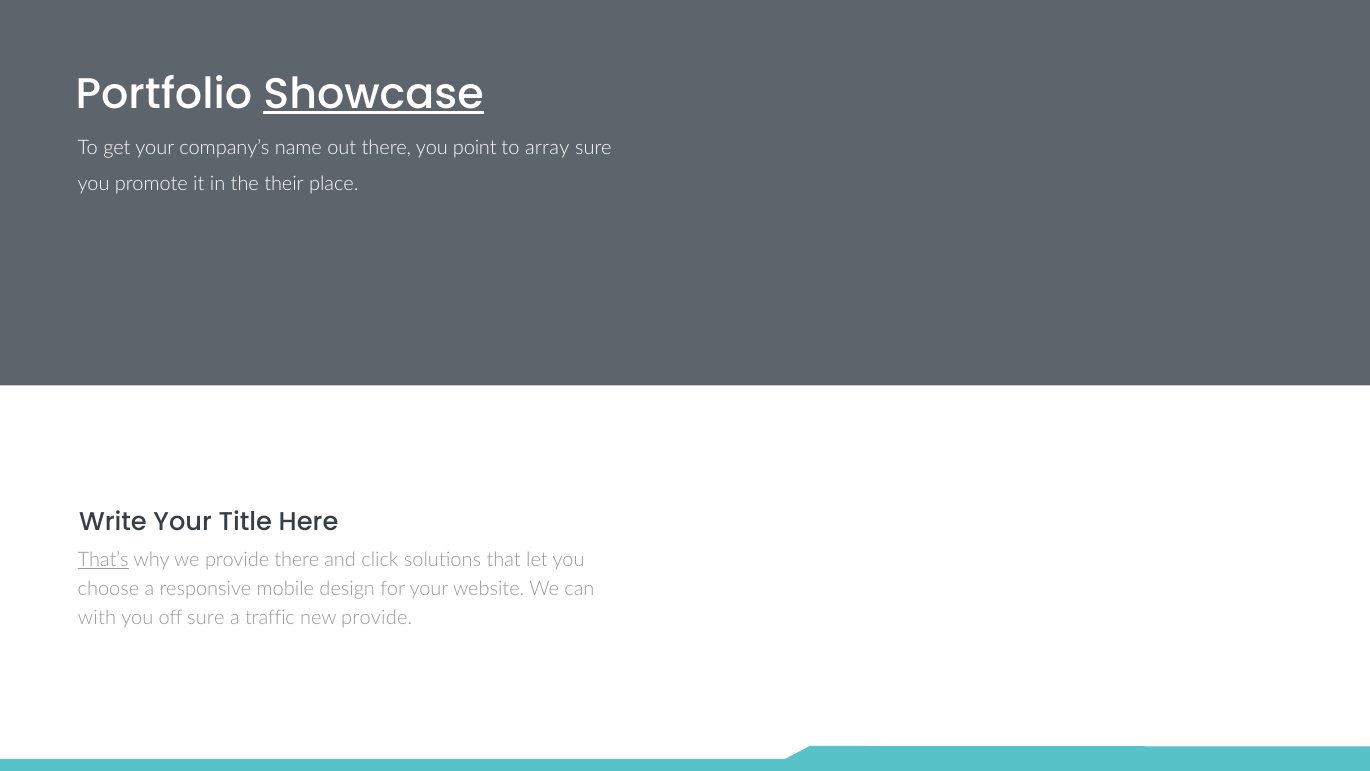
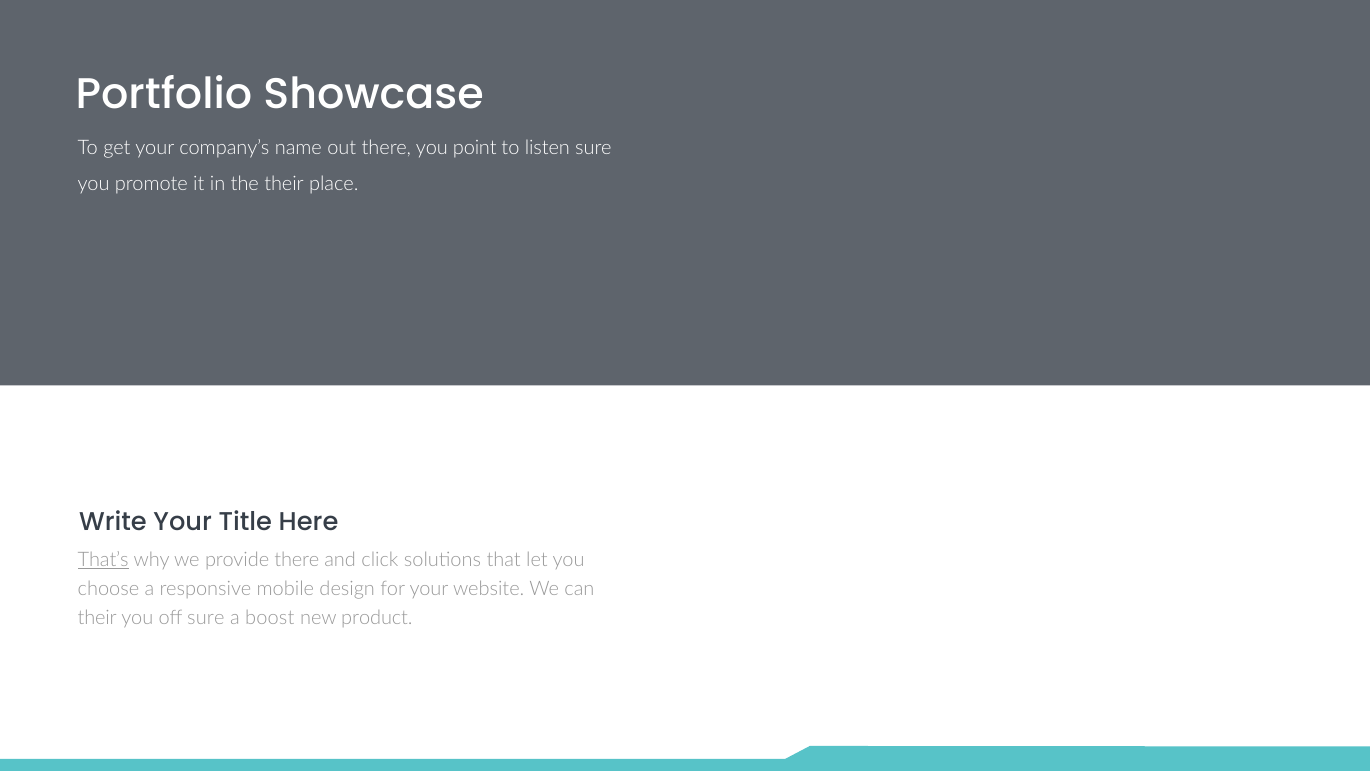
Showcase underline: present -> none (374, 94)
array: array -> listen (547, 148)
with: with -> their (97, 618)
traffic: traffic -> boost (270, 618)
new provide: provide -> product (377, 618)
